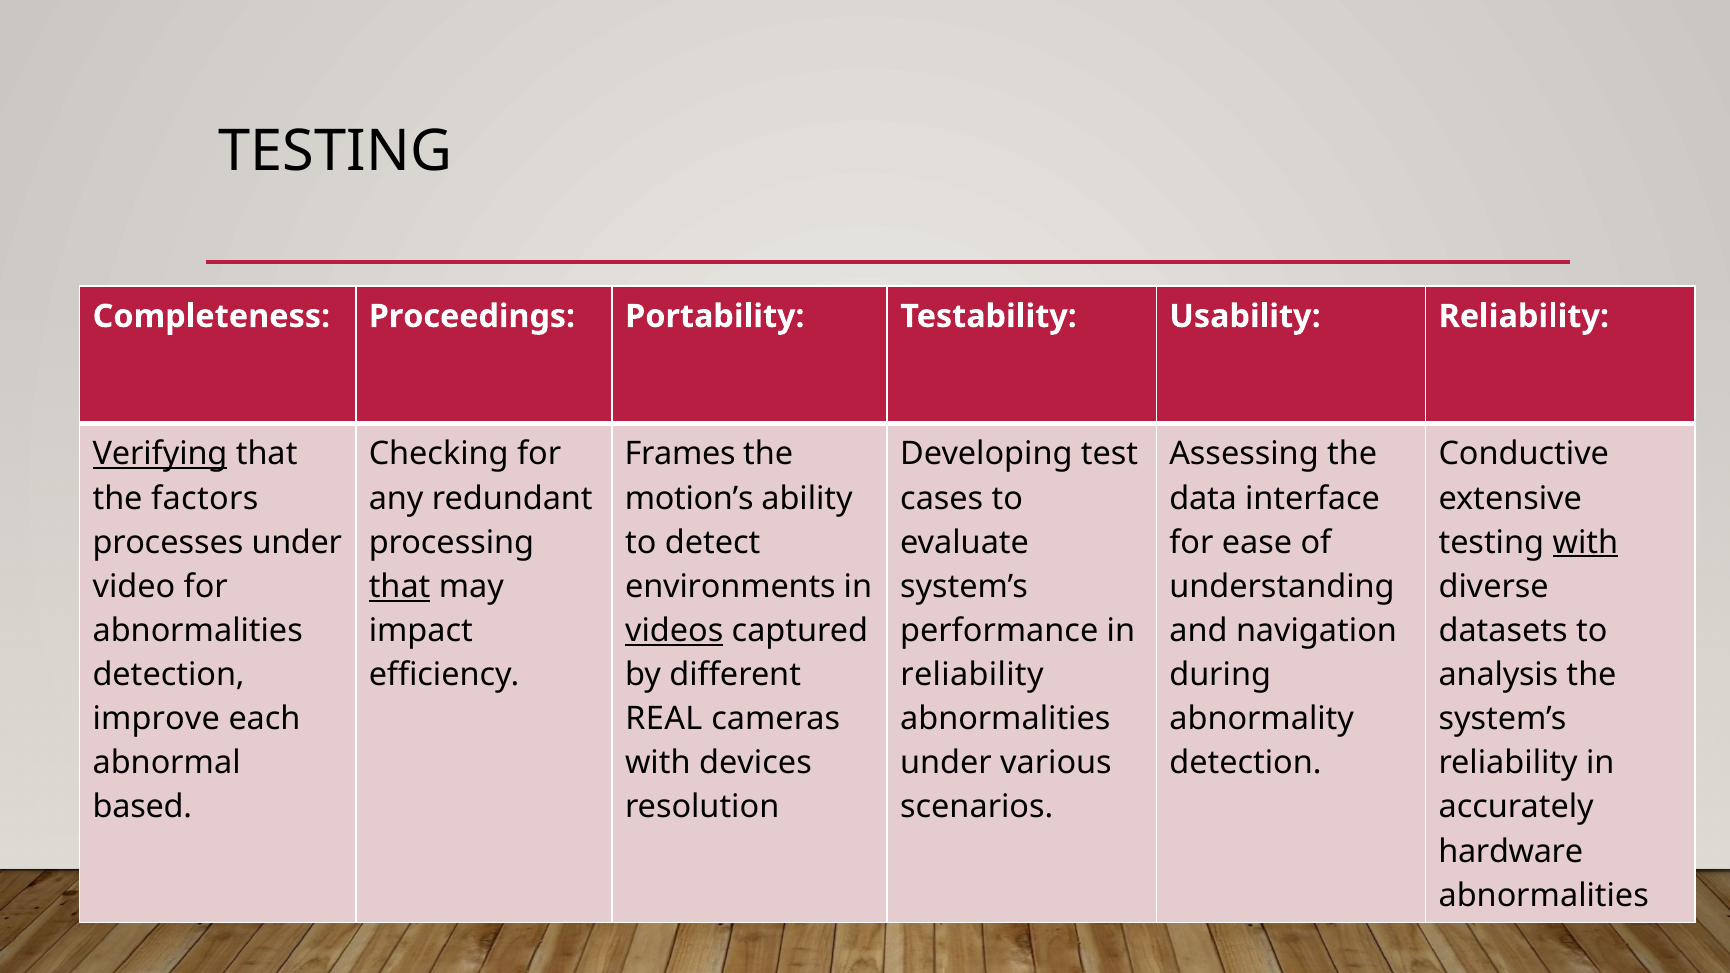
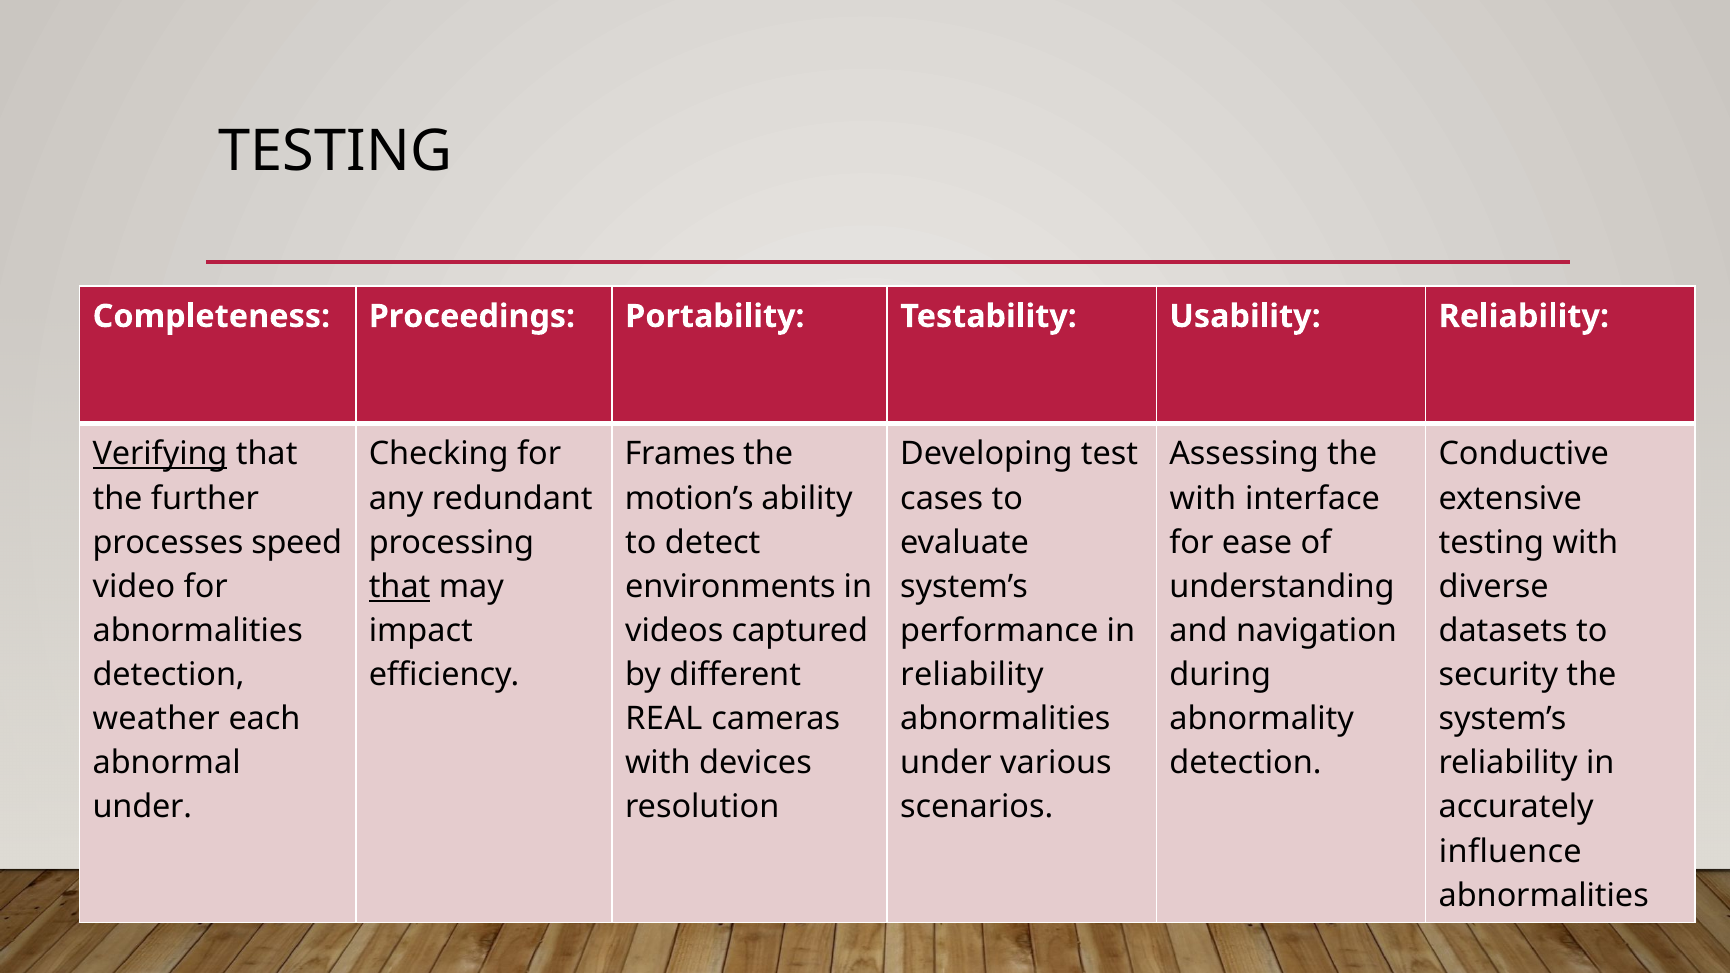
factors: factors -> further (205, 498)
data: data -> with (1203, 498)
processes under: under -> speed (297, 543)
with underline: present -> none (1585, 543)
videos underline: present -> none (674, 631)
analysis: analysis -> security (1498, 675)
improve: improve -> weather (156, 719)
based: based -> under (142, 807)
hardware: hardware -> influence (1510, 852)
